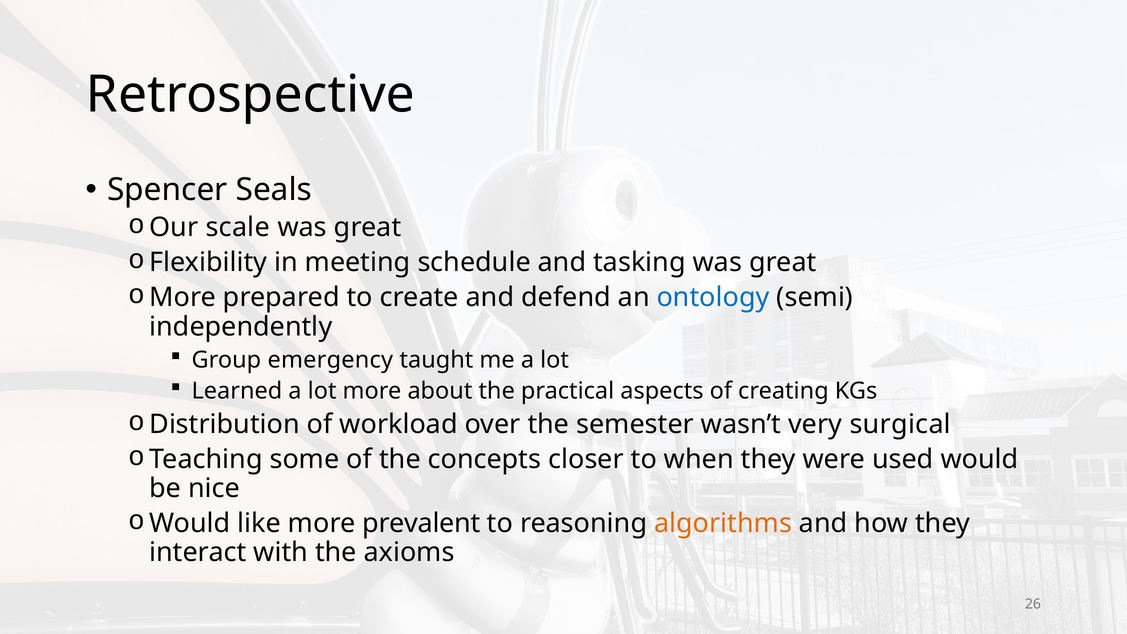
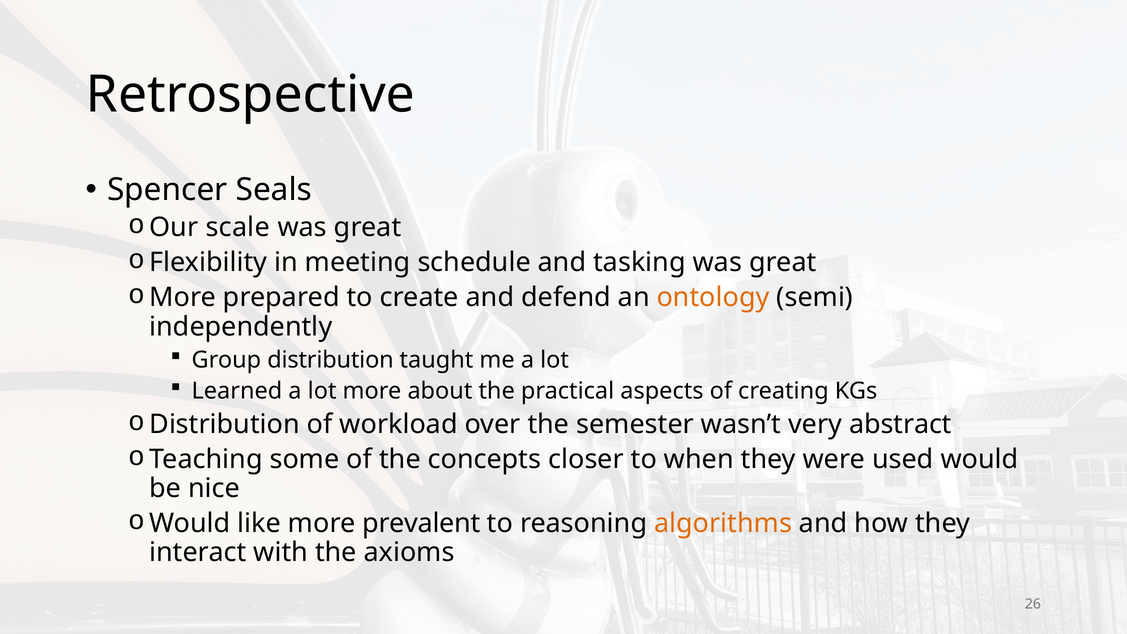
ontology colour: blue -> orange (713, 298)
Group emergency: emergency -> distribution (330, 360)
surgical: surgical -> abstract (900, 424)
